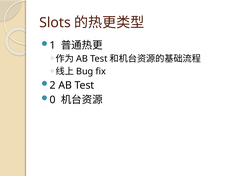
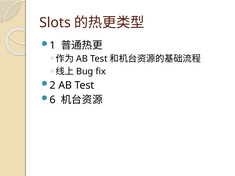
0: 0 -> 6 (53, 100)
